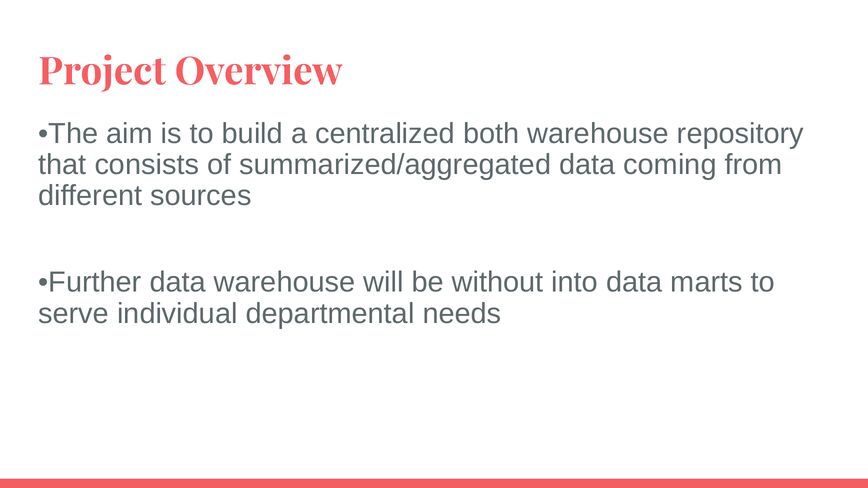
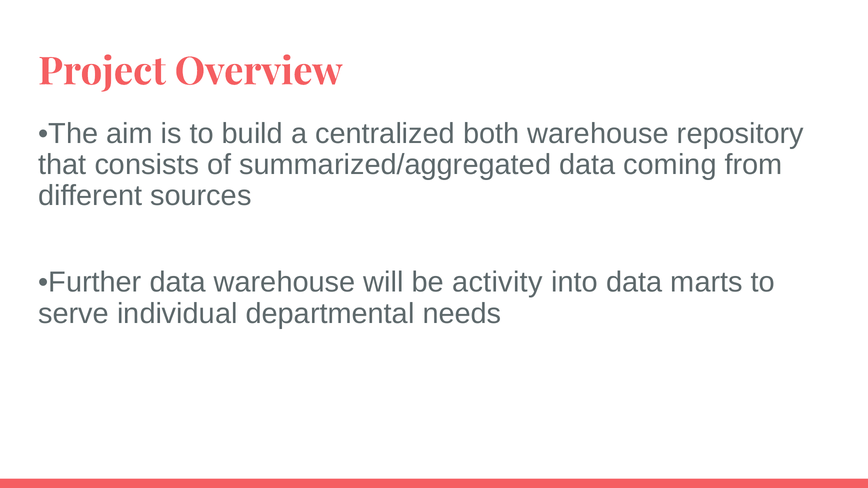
without: without -> activity (497, 283)
